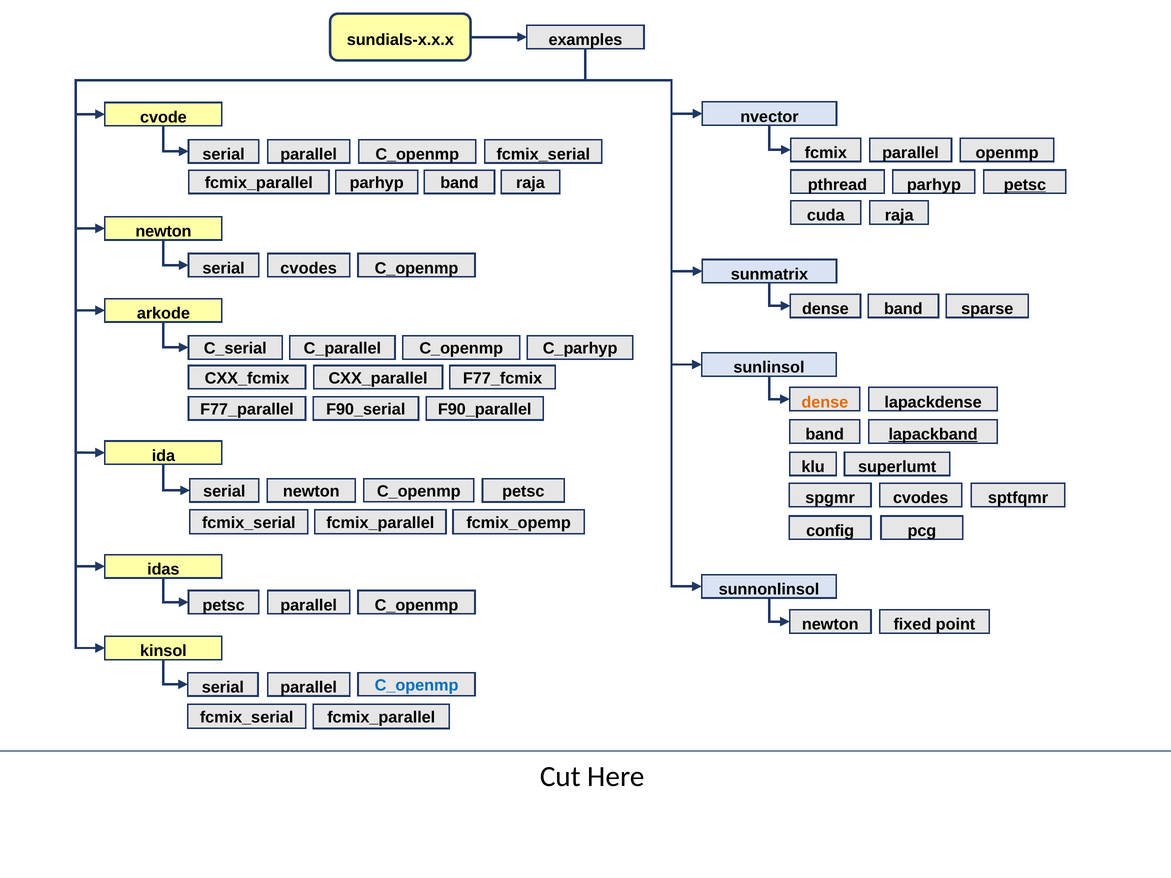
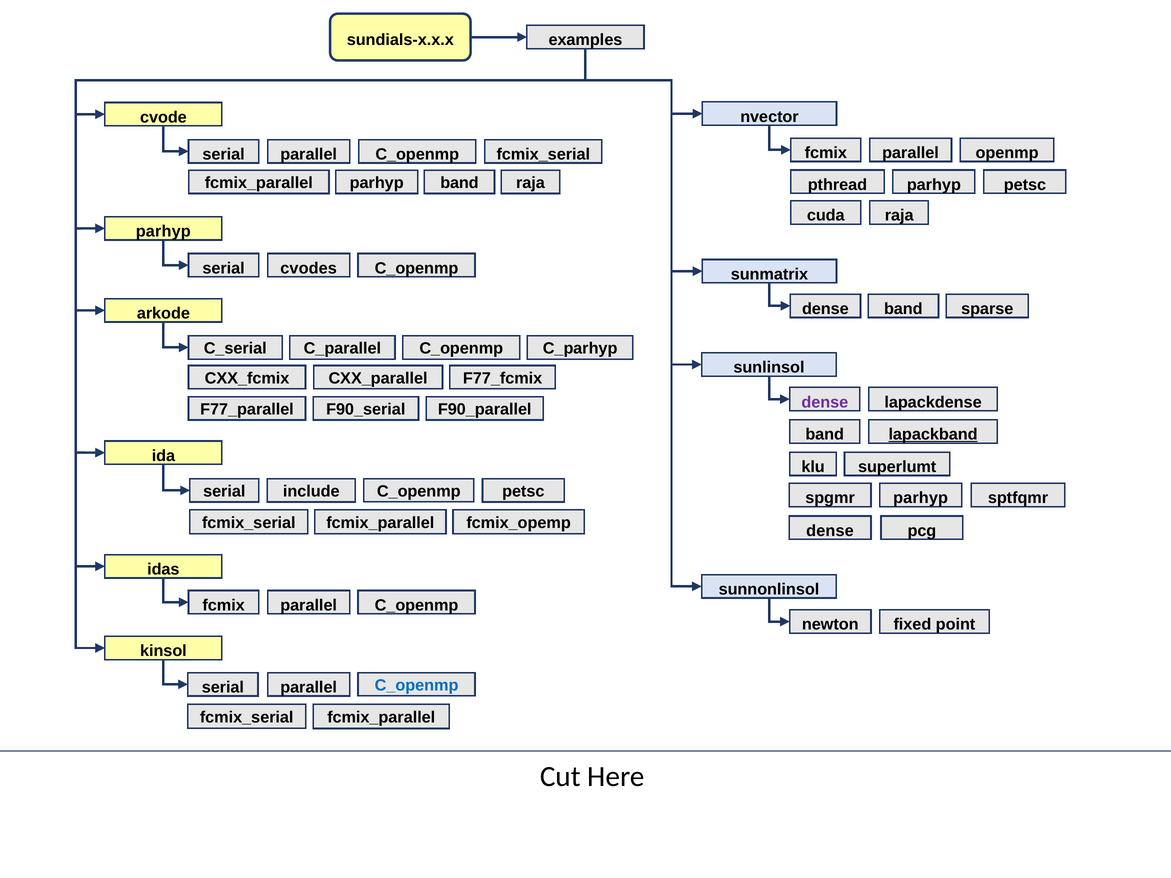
petsc underline: present -> none (1025, 185)
newton: newton -> parhyp (163, 232)
dense colour: orange -> purple (825, 402)
serial newton: newton -> include (311, 492)
spgmr cvodes: cvodes -> parhyp (921, 498)
config: config -> dense (830, 531)
petsc: petsc -> fcmix (224, 605)
